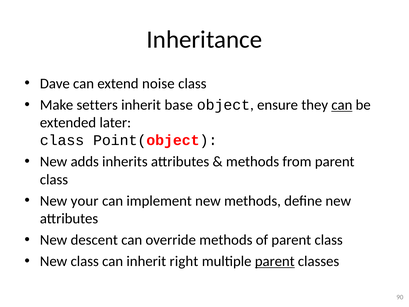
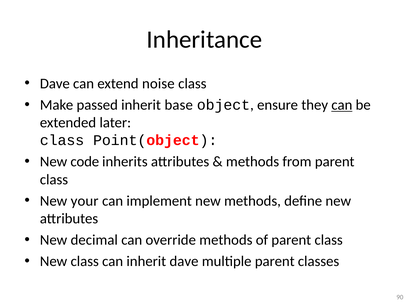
setters: setters -> passed (97, 105)
adds: adds -> code (85, 162)
descent: descent -> decimal (94, 240)
inherit right: right -> dave (184, 261)
parent underline: present -> none (275, 261)
